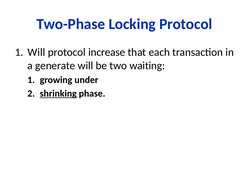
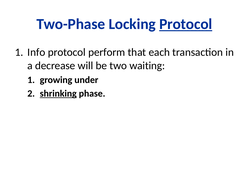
Protocol underline: none -> present (186, 24)
Will: Will -> Info (36, 52)
increase: increase -> perform (107, 52)
generate: generate -> decrease (55, 66)
